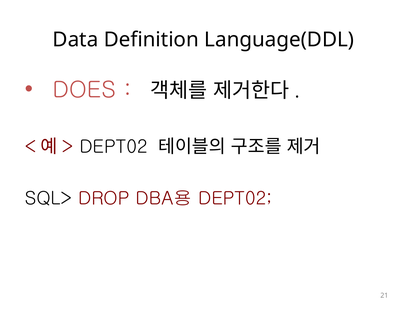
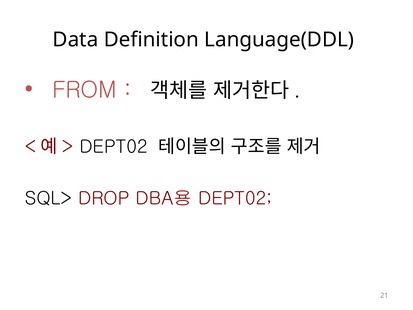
DOES: DOES -> FROM (84, 90)
